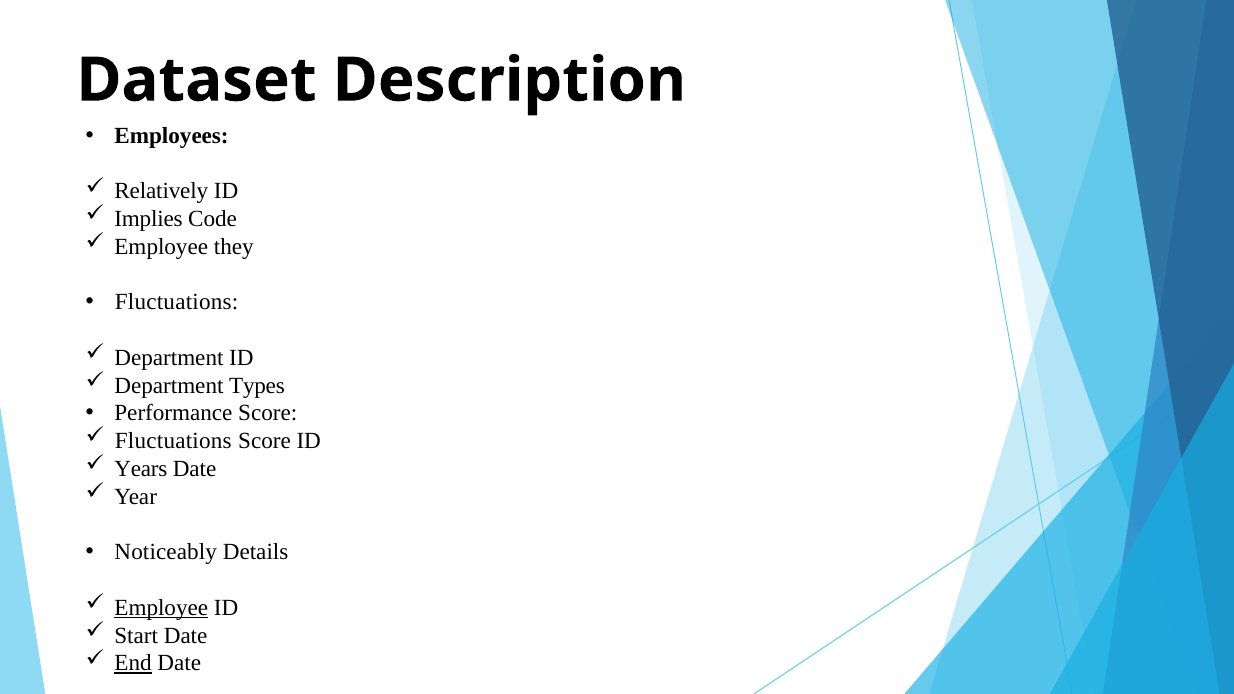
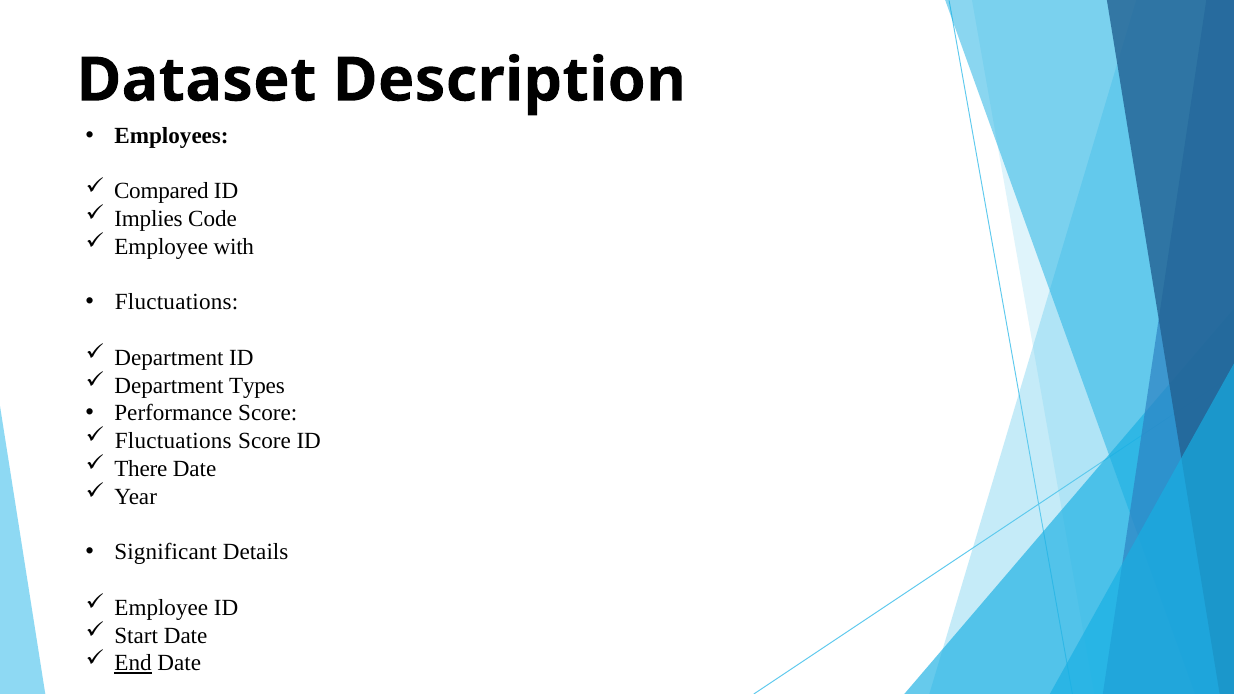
Relatively: Relatively -> Compared (161, 191)
they: they -> with (234, 247)
Years: Years -> There (141, 469)
Noticeably: Noticeably -> Significant (166, 552)
Employee underline: present -> none (161, 608)
